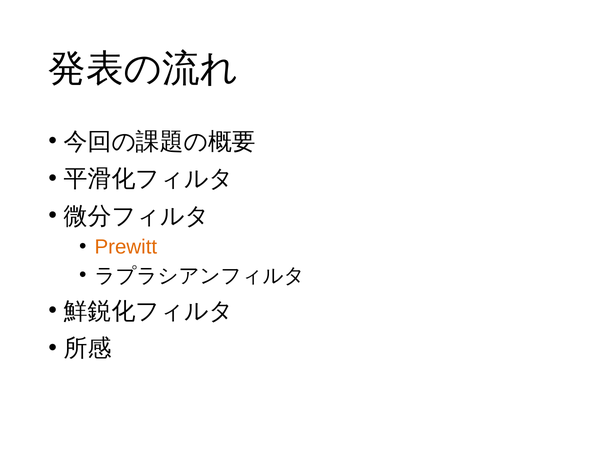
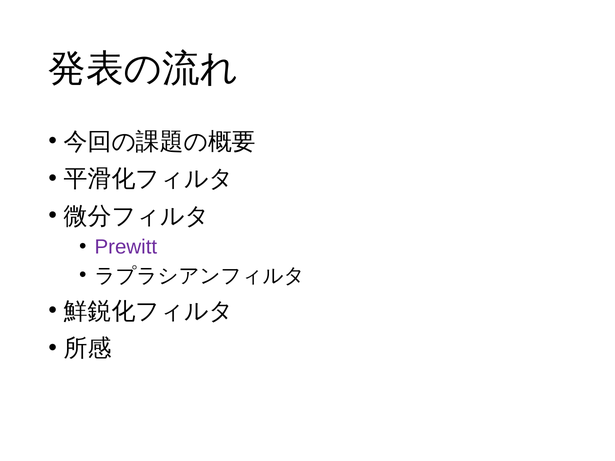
Prewitt colour: orange -> purple (126, 247)
